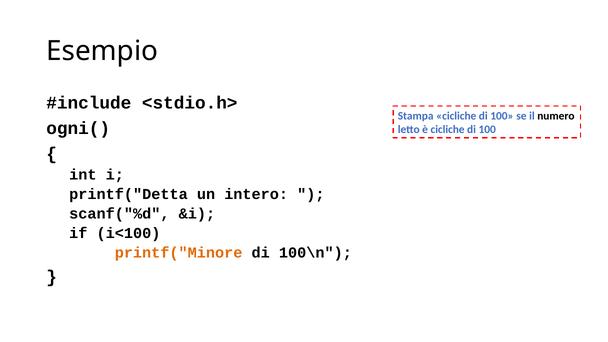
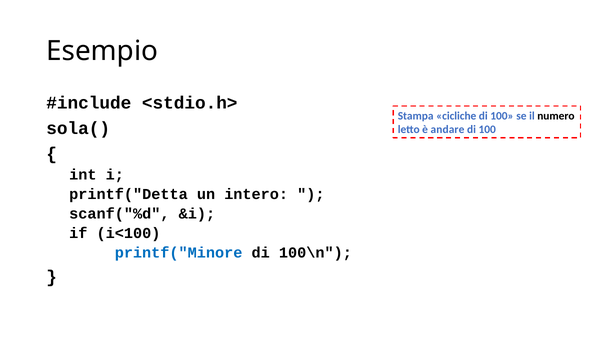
ogni(: ogni( -> sola( (78, 128)
è cicliche: cicliche -> andare (447, 129)
printf("Minore colour: orange -> blue (179, 253)
